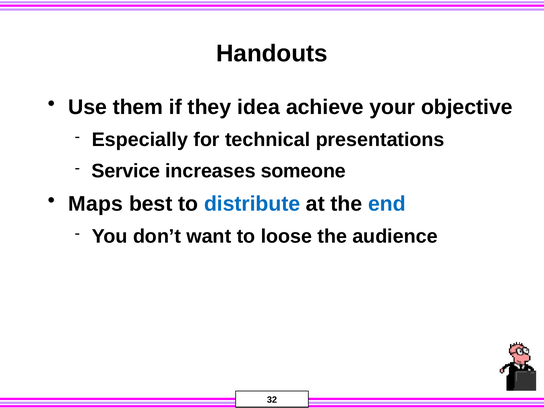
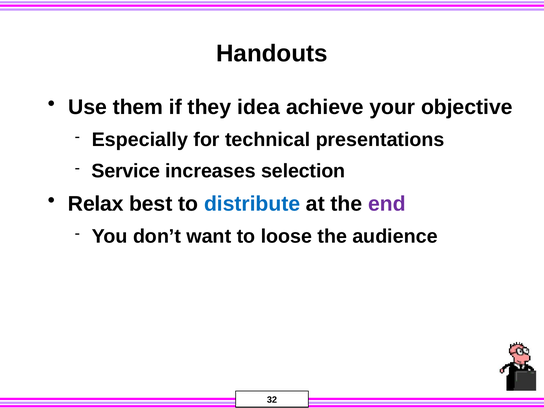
someone: someone -> selection (303, 171)
Maps: Maps -> Relax (96, 204)
end colour: blue -> purple (387, 204)
